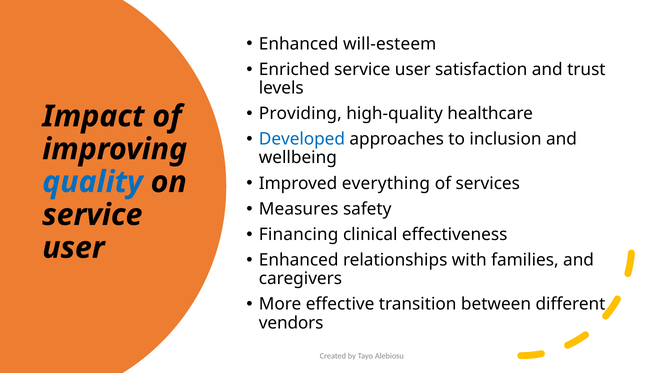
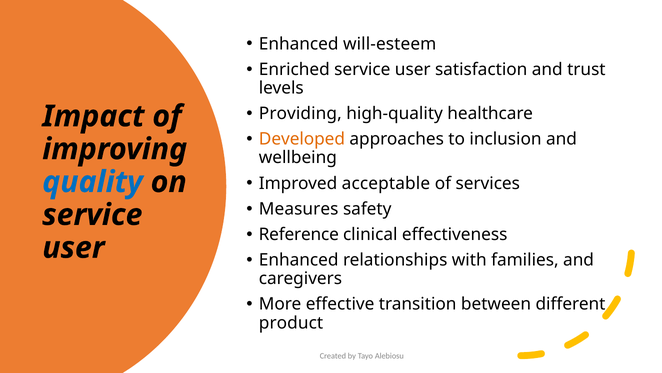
Developed colour: blue -> orange (302, 139)
everything: everything -> acceptable (386, 183)
Financing: Financing -> Reference (299, 234)
vendors: vendors -> product (291, 322)
